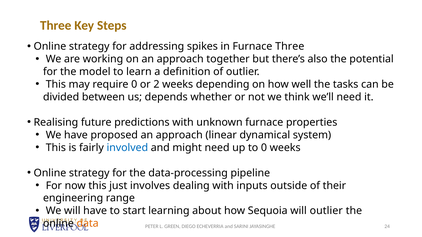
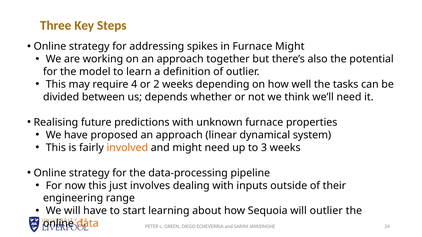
Furnace Three: Three -> Might (290, 47)
require 0: 0 -> 4 (134, 85)
involved colour: blue -> orange (127, 148)
to 0: 0 -> 3 (264, 148)
